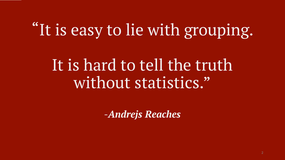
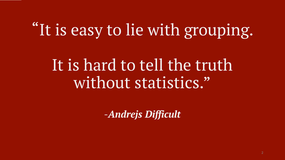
Reaches: Reaches -> Difficult (163, 115)
